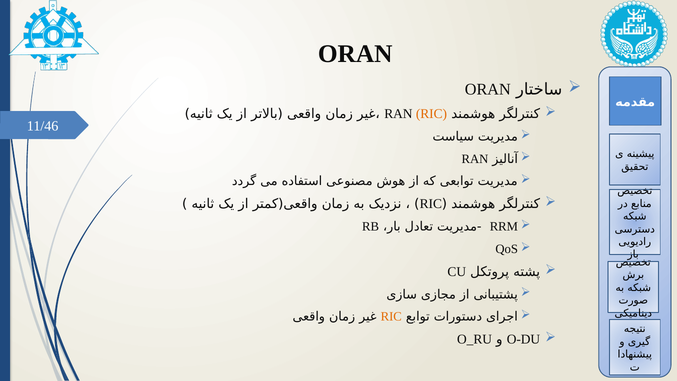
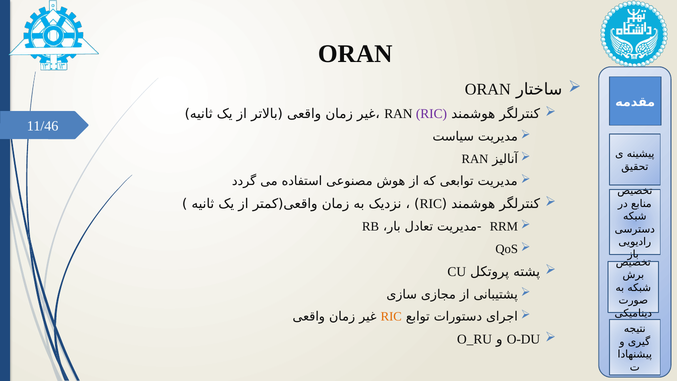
RIC colour: orange -> purple (431, 114)
